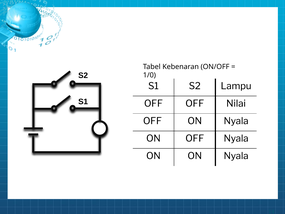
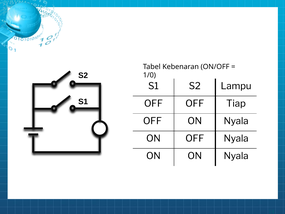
Nilai: Nilai -> Tiap (236, 103)
